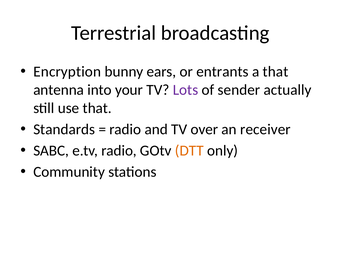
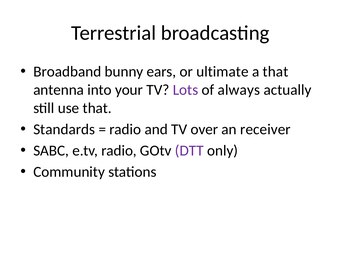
Encryption: Encryption -> Broadband (67, 72)
entrants: entrants -> ultimate (222, 72)
sender: sender -> always (239, 90)
DTT colour: orange -> purple (189, 150)
